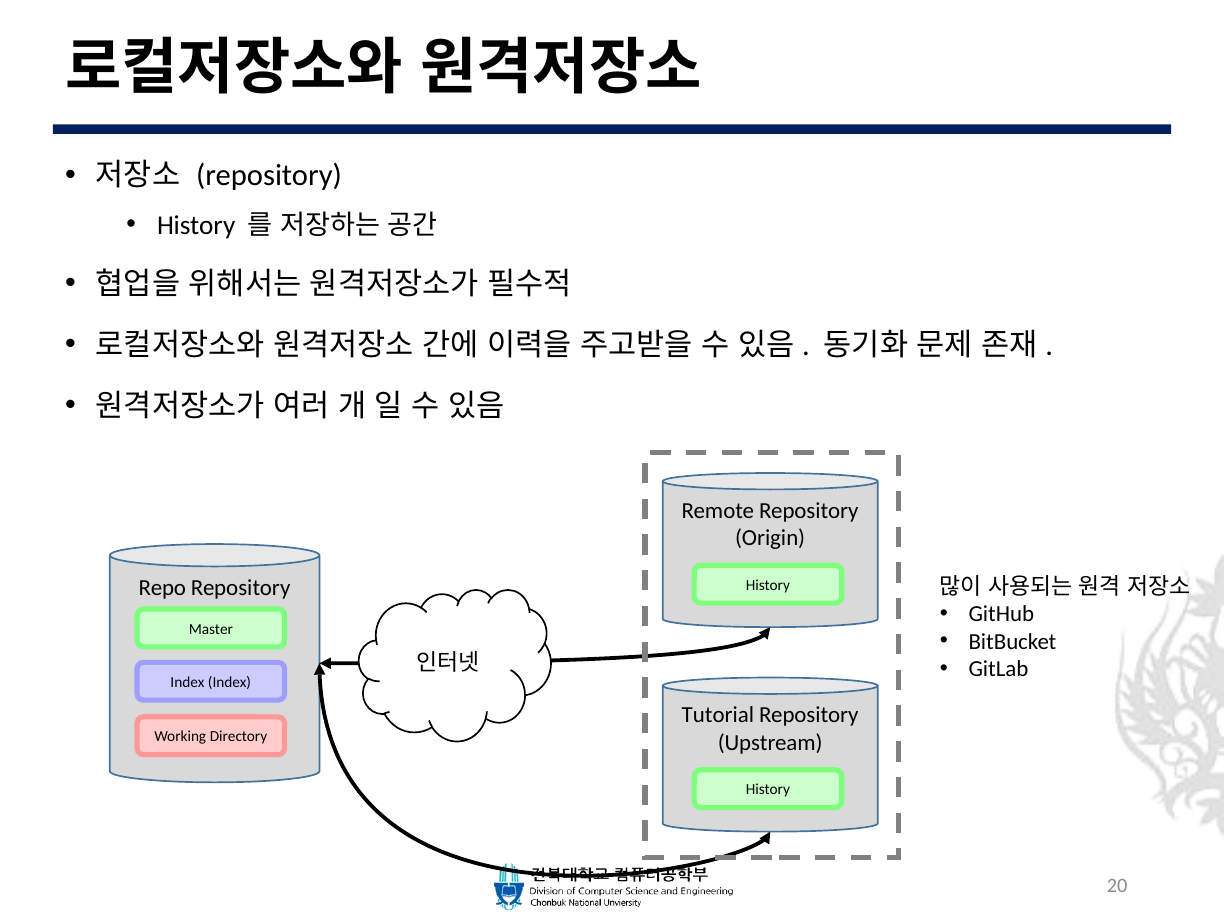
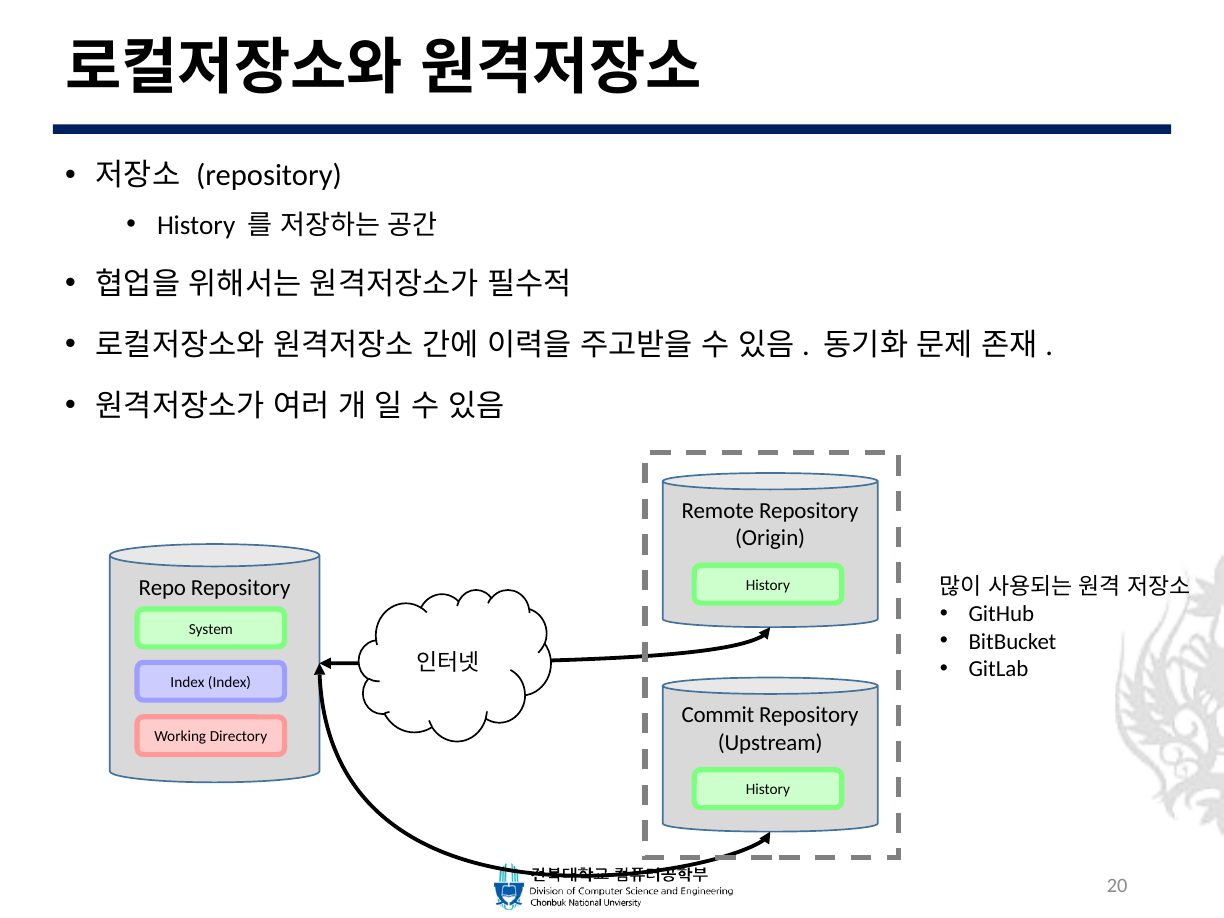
Master: Master -> System (211, 629)
Tutorial: Tutorial -> Commit (718, 715)
